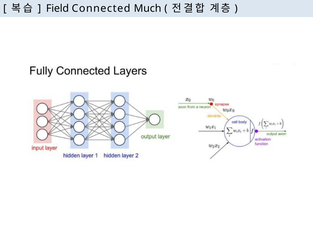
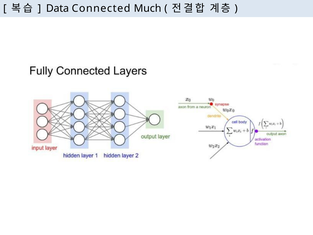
Field: Field -> Data (57, 8)
